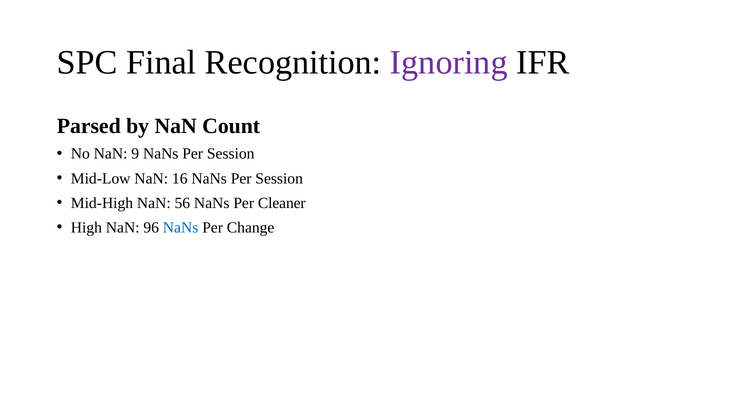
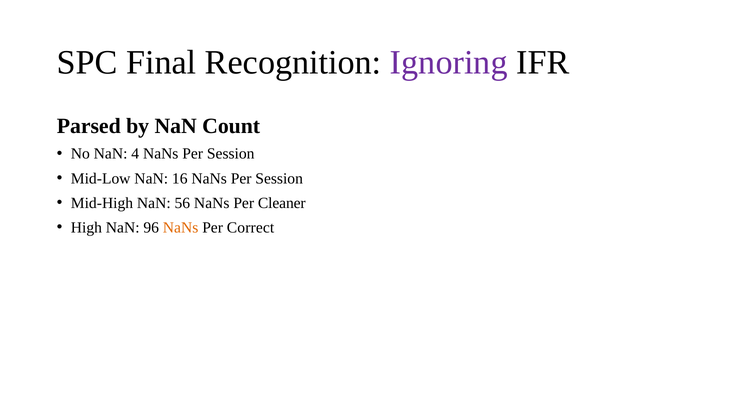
9: 9 -> 4 (135, 154)
NaNs colour: blue -> orange (181, 228)
Change: Change -> Correct (251, 228)
